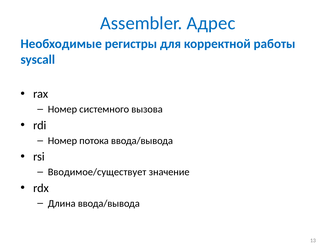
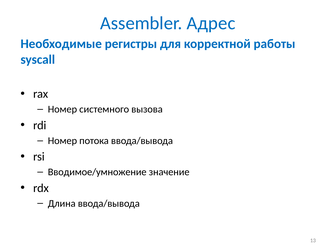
Вводимое/существует: Вводимое/существует -> Вводимое/умножение (97, 172)
